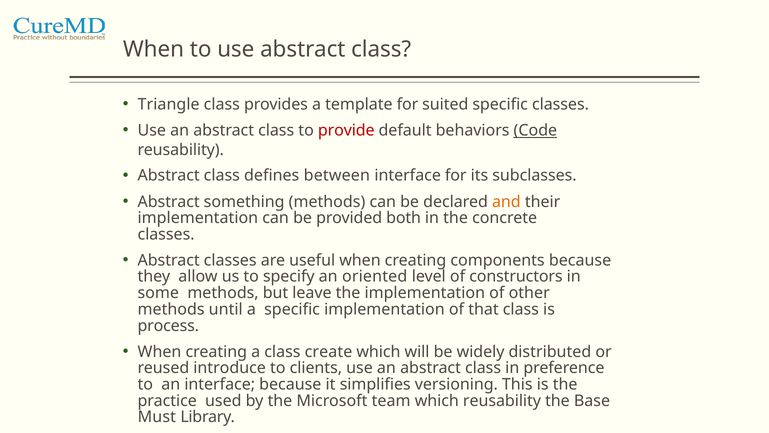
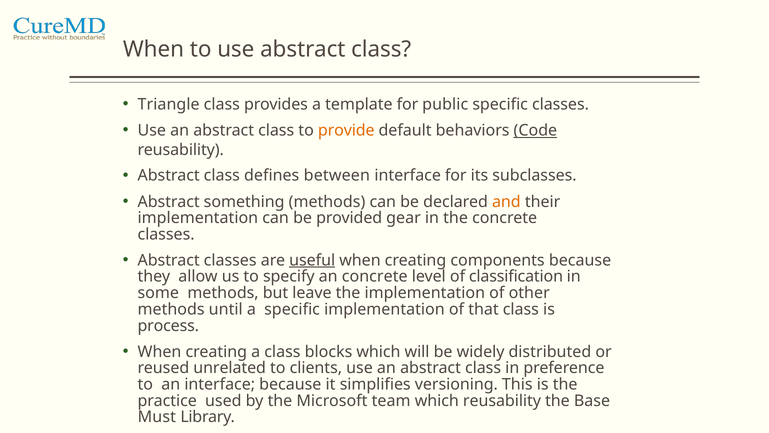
suited: suited -> public (445, 104)
provide colour: red -> orange (346, 130)
both: both -> gear (404, 218)
useful underline: none -> present (312, 260)
an oriented: oriented -> concrete (375, 276)
constructors: constructors -> classification (516, 276)
create: create -> blocks (329, 351)
introduce: introduce -> unrelated (230, 368)
